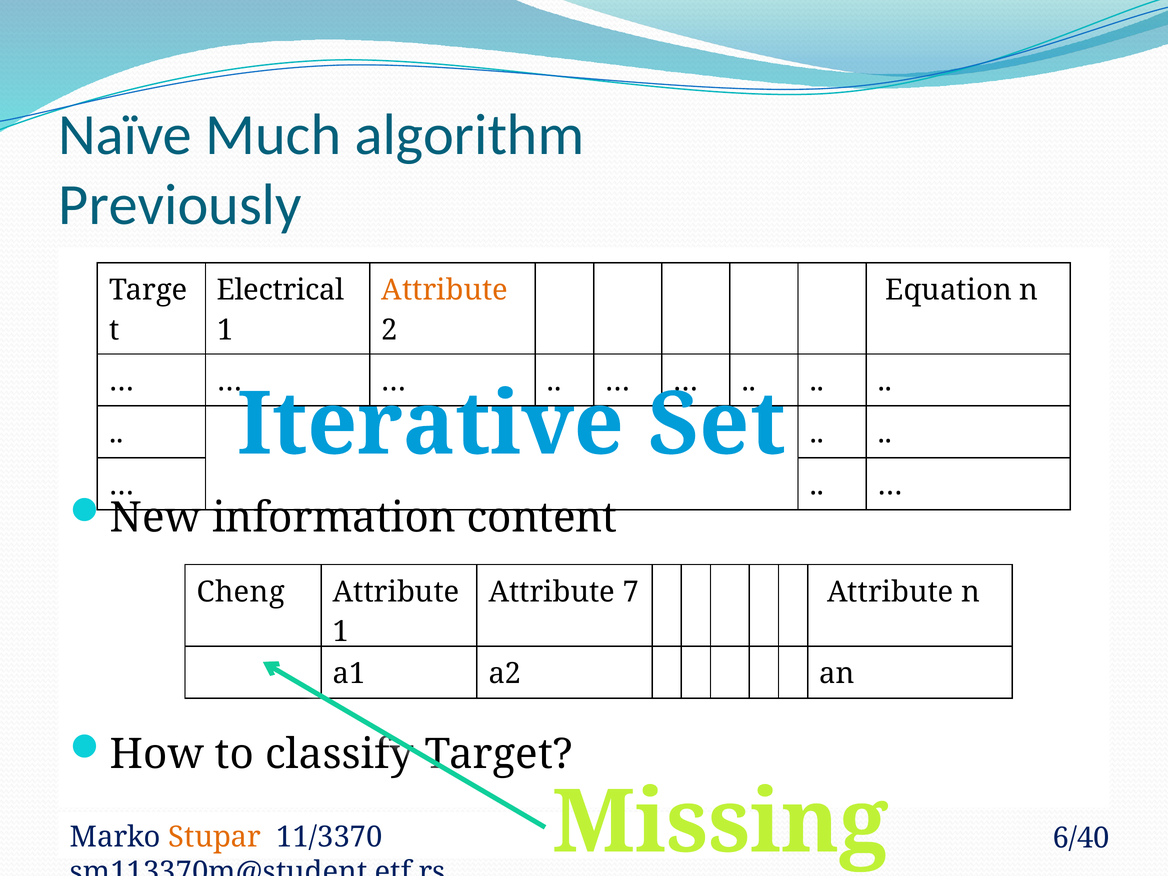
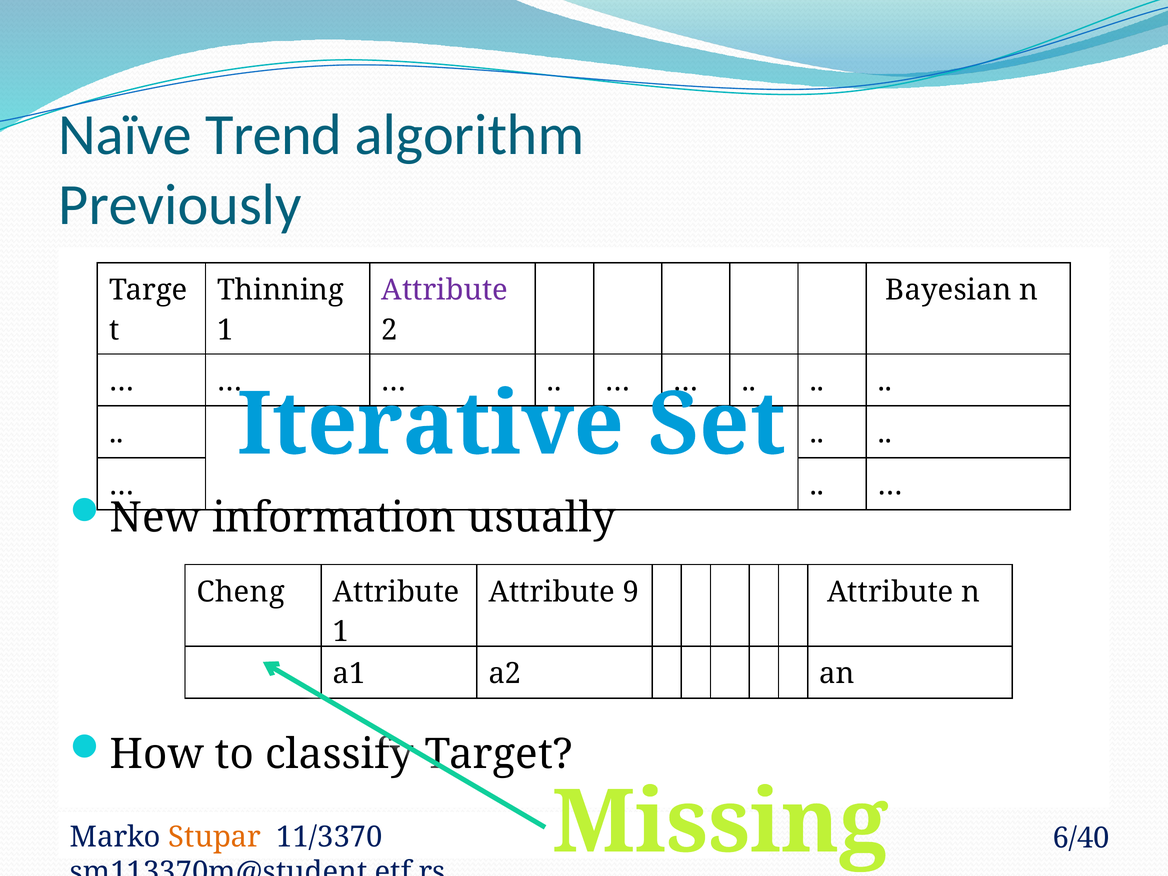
Much: Much -> Trend (274, 135)
Electrical: Electrical -> Thinning (280, 290)
Attribute colour: orange -> purple (445, 290)
Equation: Equation -> Bayesian (949, 290)
content: content -> usually (542, 518)
7: 7 -> 9 (631, 592)
